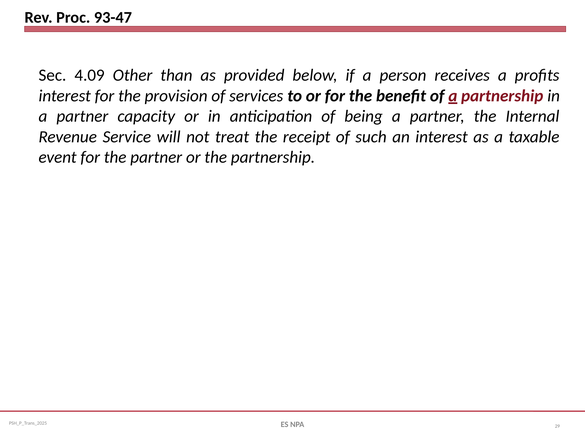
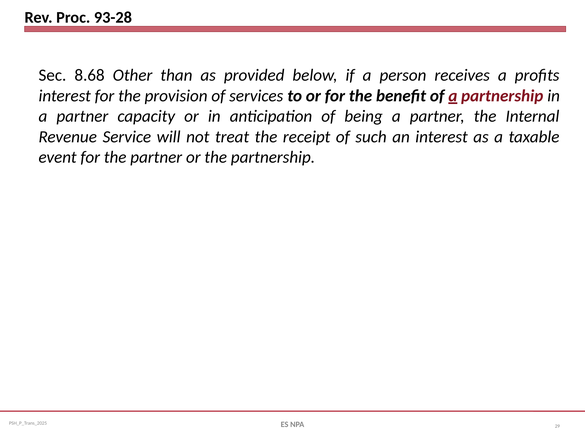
93-47: 93-47 -> 93-28 (113, 17)
4.09: 4.09 -> 8.68 (90, 75)
